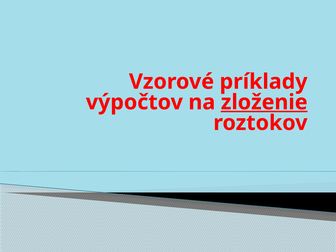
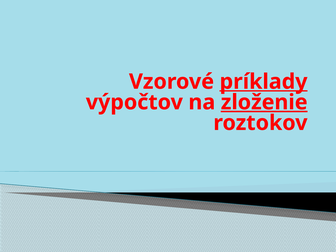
príklady underline: none -> present (264, 82)
